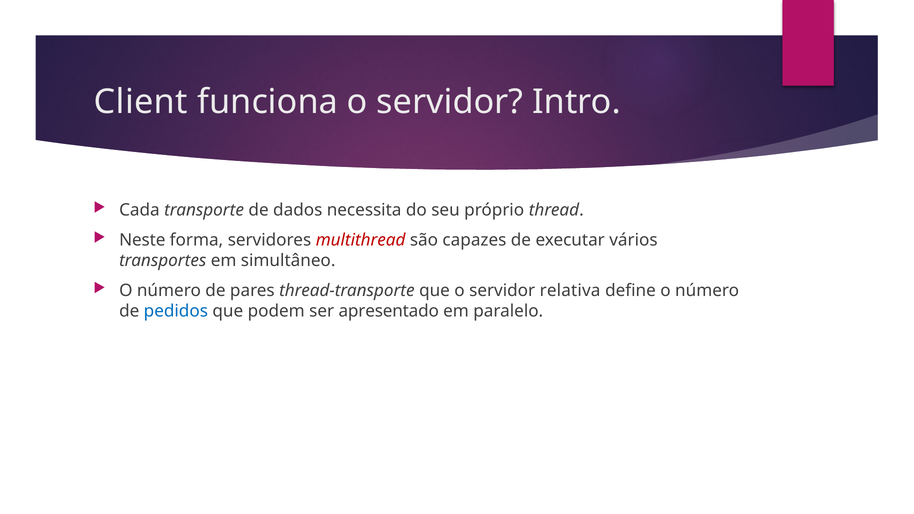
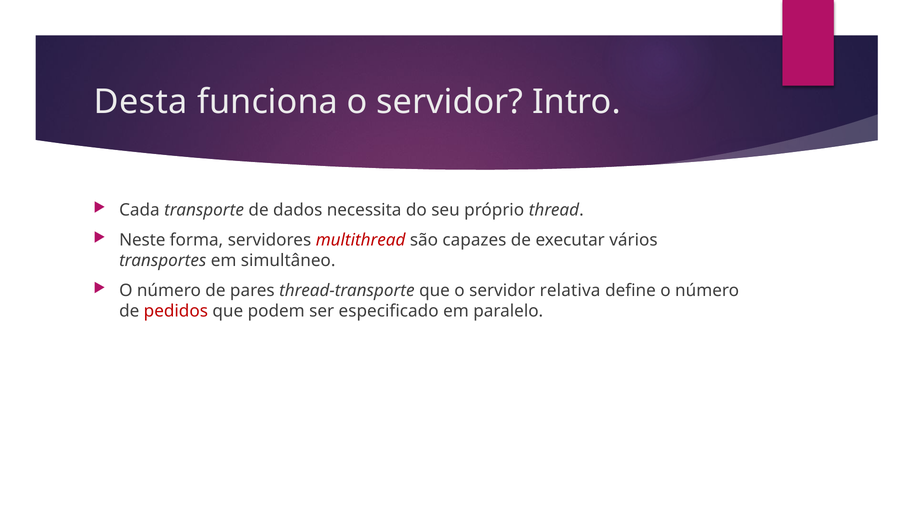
Client: Client -> Desta (141, 102)
pedidos colour: blue -> red (176, 311)
apresentado: apresentado -> especificado (389, 311)
